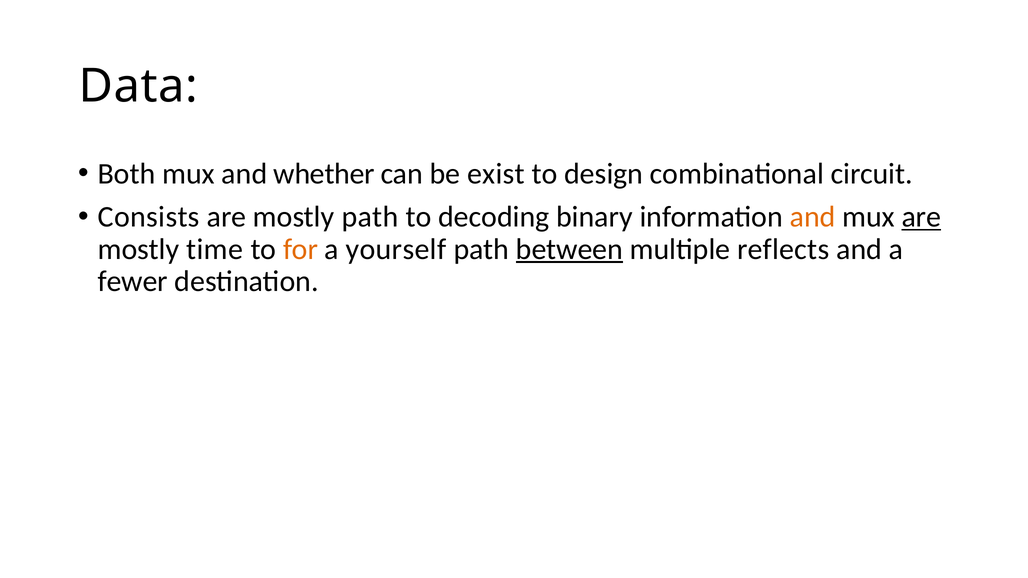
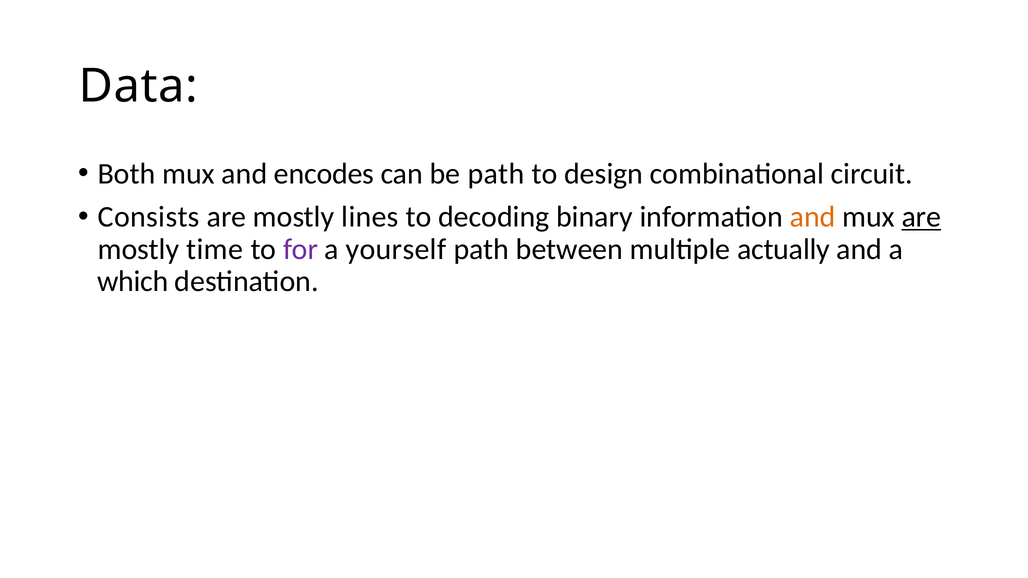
whether: whether -> encodes (324, 174)
be exist: exist -> path (496, 174)
mostly path: path -> lines (370, 217)
for colour: orange -> purple (300, 249)
between underline: present -> none (569, 249)
reflects: reflects -> actually (783, 249)
fewer: fewer -> which (133, 282)
